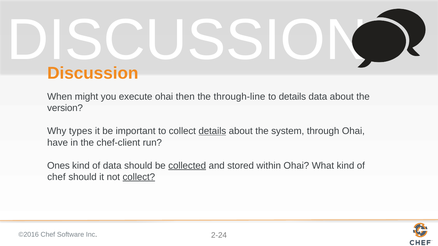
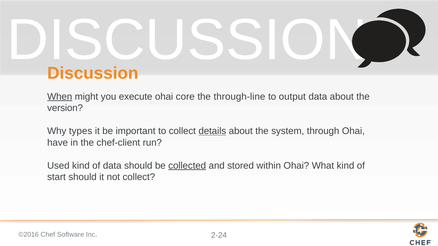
When underline: none -> present (60, 97)
then: then -> core (185, 97)
to details: details -> output (292, 97)
Ones: Ones -> Used (58, 166)
chef: chef -> start (57, 177)
collect underline: present -> none (139, 177)
